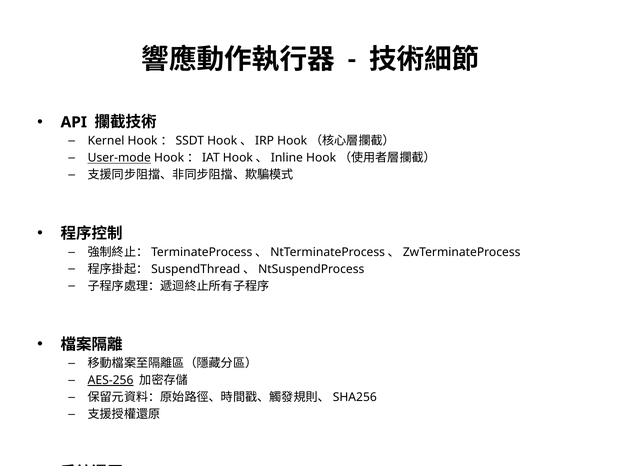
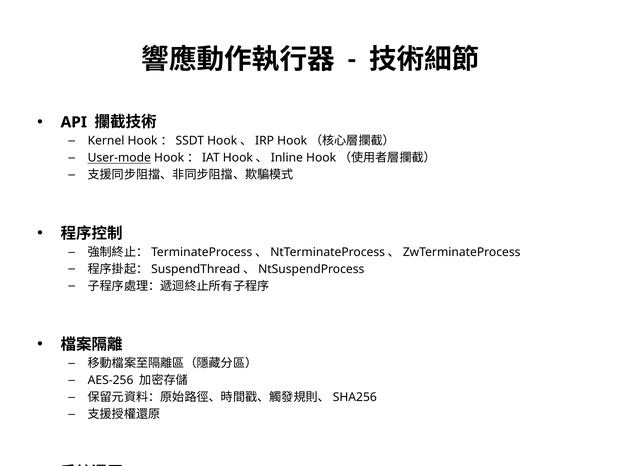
AES-256 underline: present -> none (111, 380)
